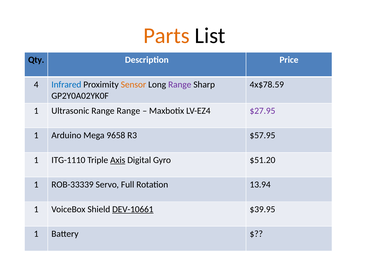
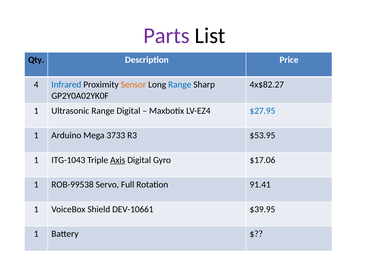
Parts colour: orange -> purple (167, 36)
Range colour: purple -> blue (180, 84)
4x$78.59: 4x$78.59 -> 4x$82.27 (267, 84)
Range Range: Range -> Digital (128, 111)
$27.95 colour: purple -> blue (262, 111)
9658: 9658 -> 3733 (116, 135)
$57.95: $57.95 -> $53.95 (262, 135)
ITG-1110: ITG-1110 -> ITG-1043 (68, 160)
$51.20: $51.20 -> $17.06 (262, 160)
ROB-33339: ROB-33339 -> ROB-99538 (73, 184)
13.94: 13.94 -> 91.41 (260, 184)
DEV-10661 underline: present -> none (133, 209)
